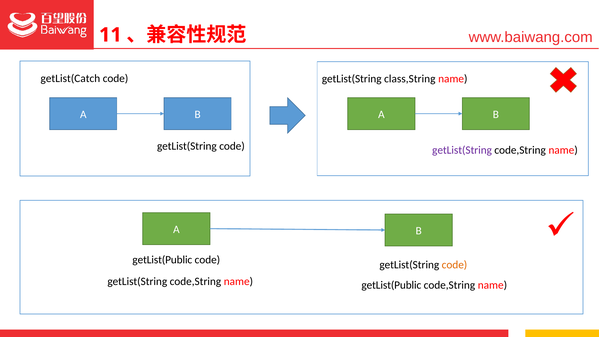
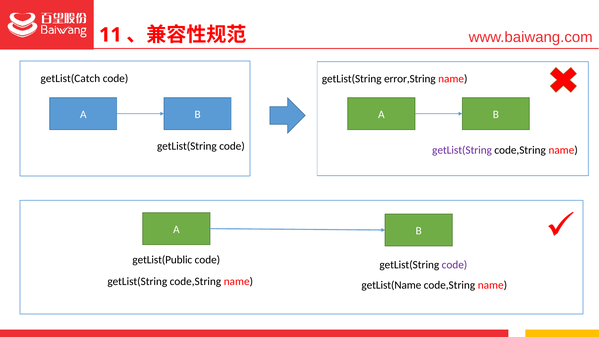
class,String: class,String -> error,String (410, 79)
code colour: orange -> purple (454, 265)
name getList(Public: getList(Public -> getList(Name (391, 285)
